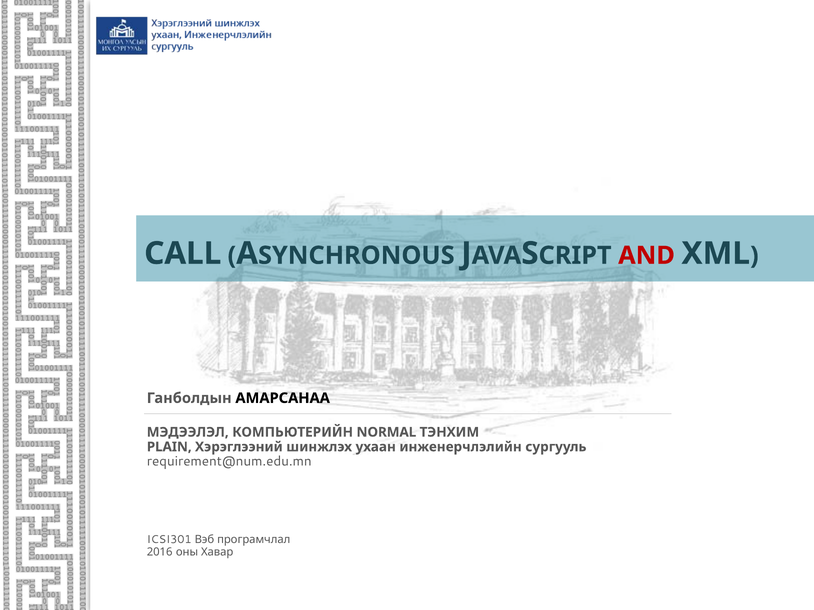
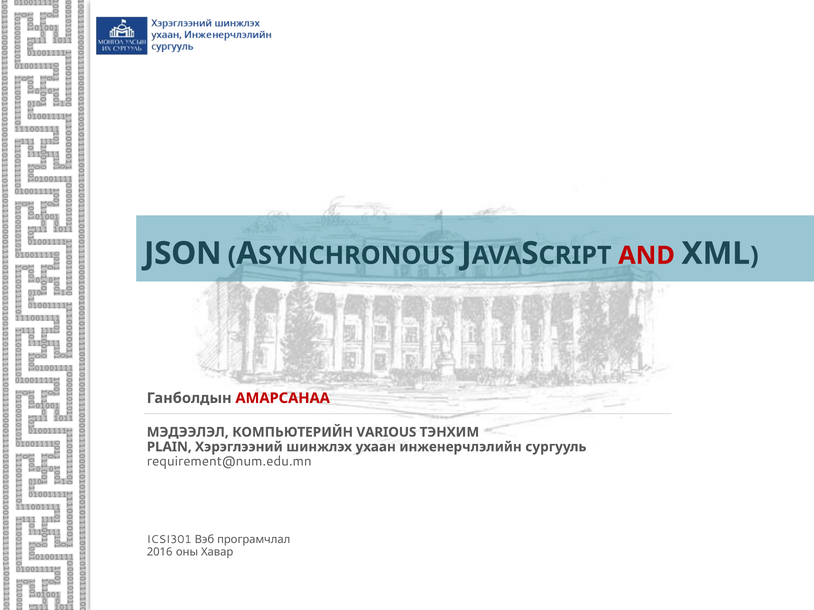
CALL: CALL -> JSON (183, 254)
АМАРСАНАА colour: black -> red (283, 398)
NORMAL: NORMAL -> VARIOUS (386, 433)
